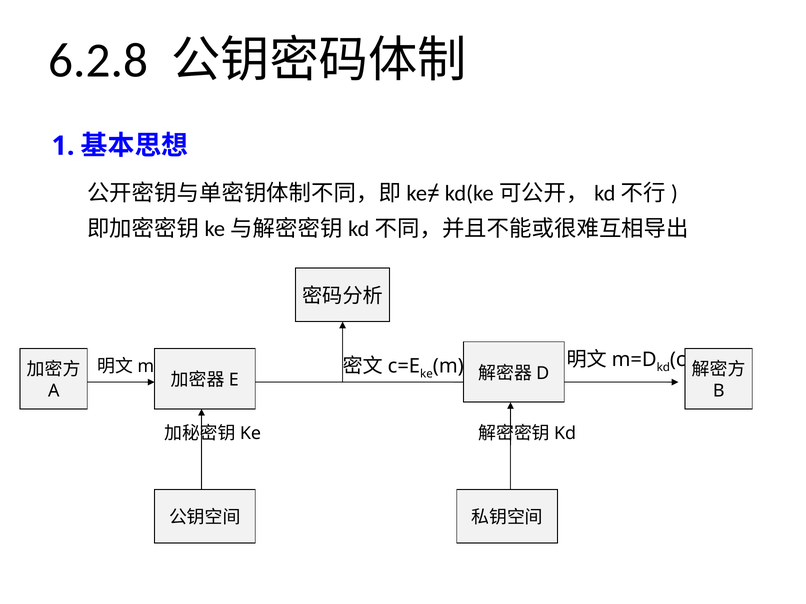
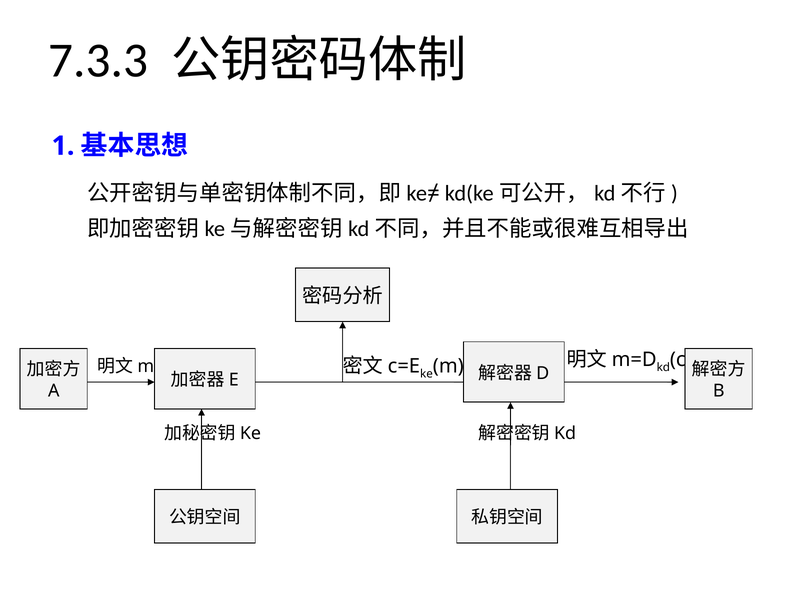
6.2.8: 6.2.8 -> 7.3.3 (98, 61)
